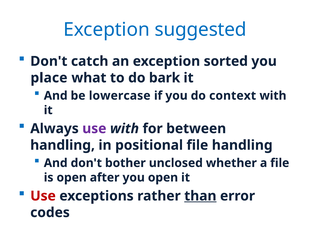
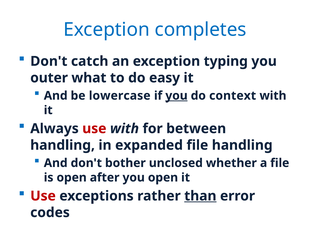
suggested: suggested -> completes (201, 30)
sorted: sorted -> typing (226, 61)
place: place -> outer (49, 78)
bark: bark -> easy (165, 78)
you underline: none -> present (176, 95)
use colour: purple -> red (94, 128)
positional: positional -> expanded (149, 145)
